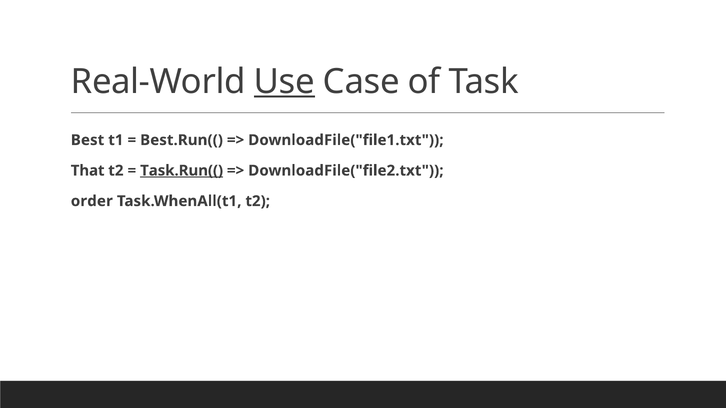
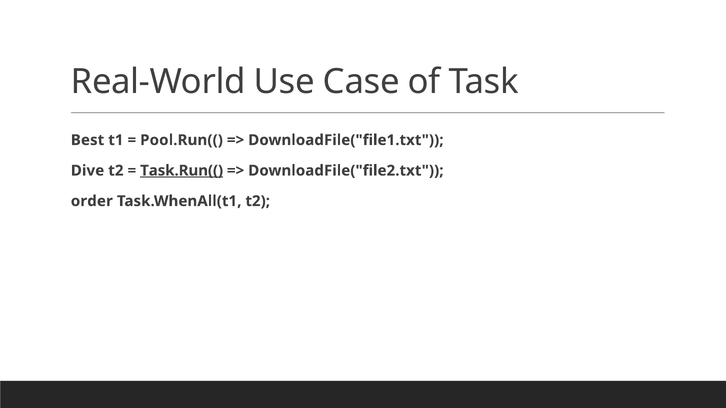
Use underline: present -> none (284, 82)
Best.Run((: Best.Run(( -> Pool.Run(( (182, 140)
That: That -> Dive (88, 171)
